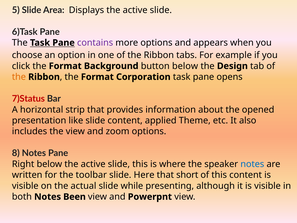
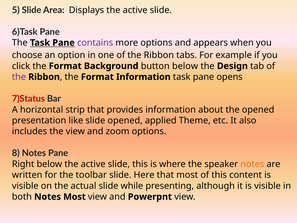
the colour: orange -> purple (19, 77)
Format Corporation: Corporation -> Information (143, 77)
slide content: content -> opened (125, 120)
notes colour: blue -> orange (252, 164)
that short: short -> most (187, 175)
Notes Been: Been -> Most (75, 197)
